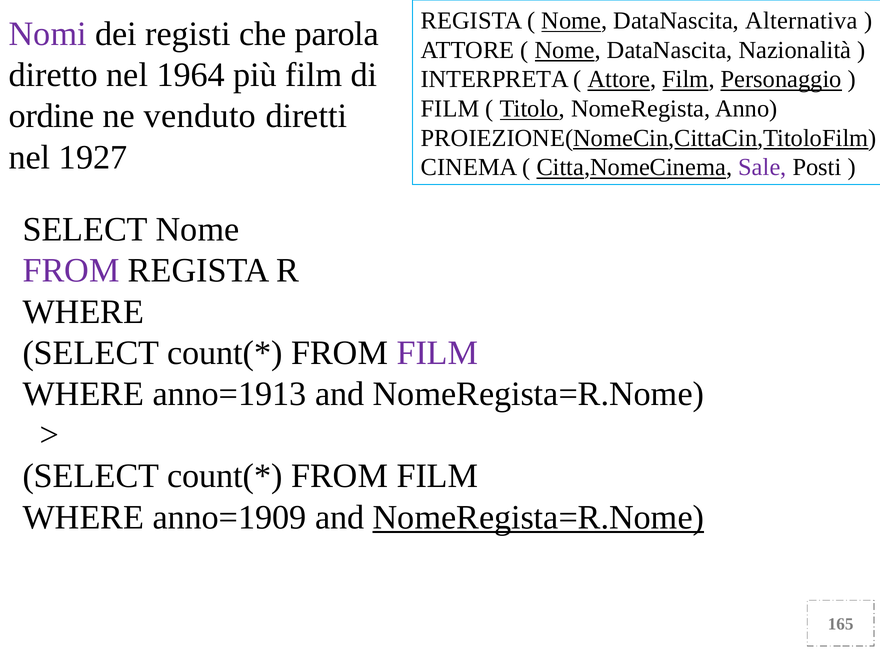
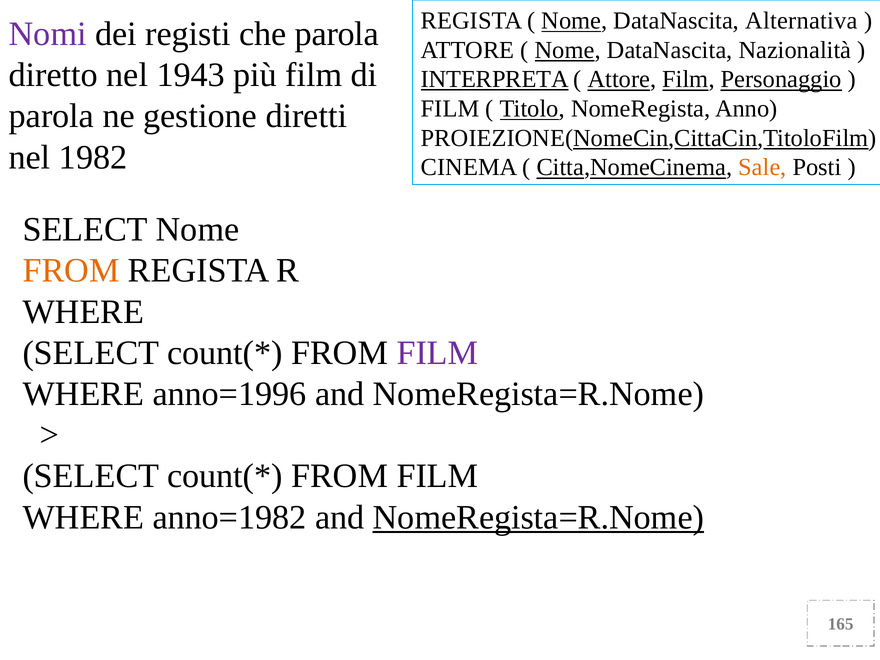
1964: 1964 -> 1943 (191, 75)
INTERPRETA underline: none -> present (495, 79)
ordine: ordine -> parola (51, 116)
venduto: venduto -> gestione (200, 116)
1927: 1927 -> 1982 (93, 157)
Sale colour: purple -> orange (762, 167)
FROM colour: purple -> orange (71, 271)
anno=1913: anno=1913 -> anno=1996 (230, 394)
anno=1909: anno=1909 -> anno=1982 (230, 517)
